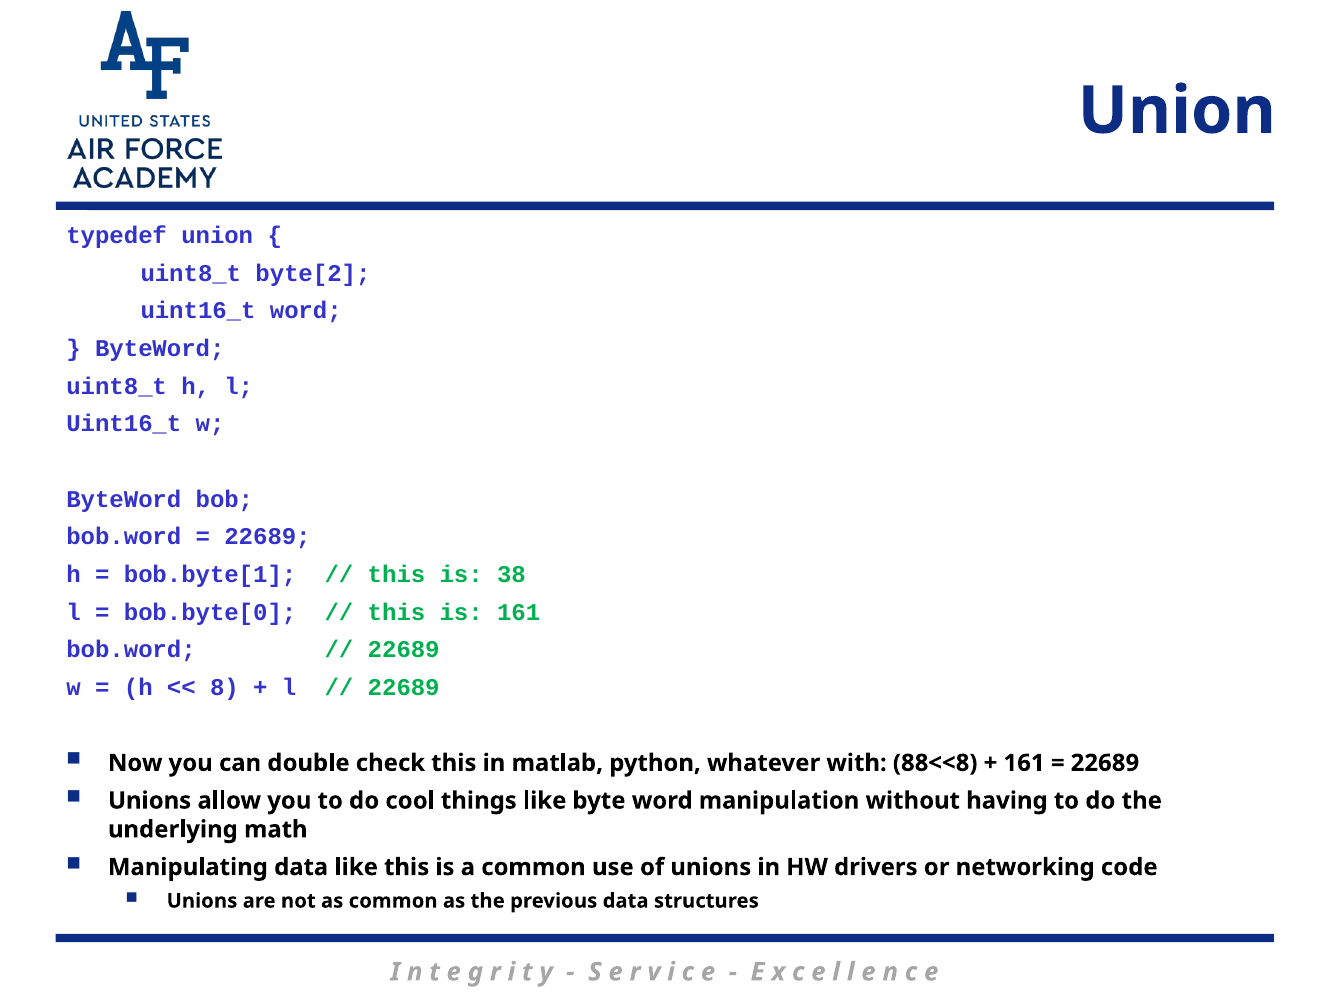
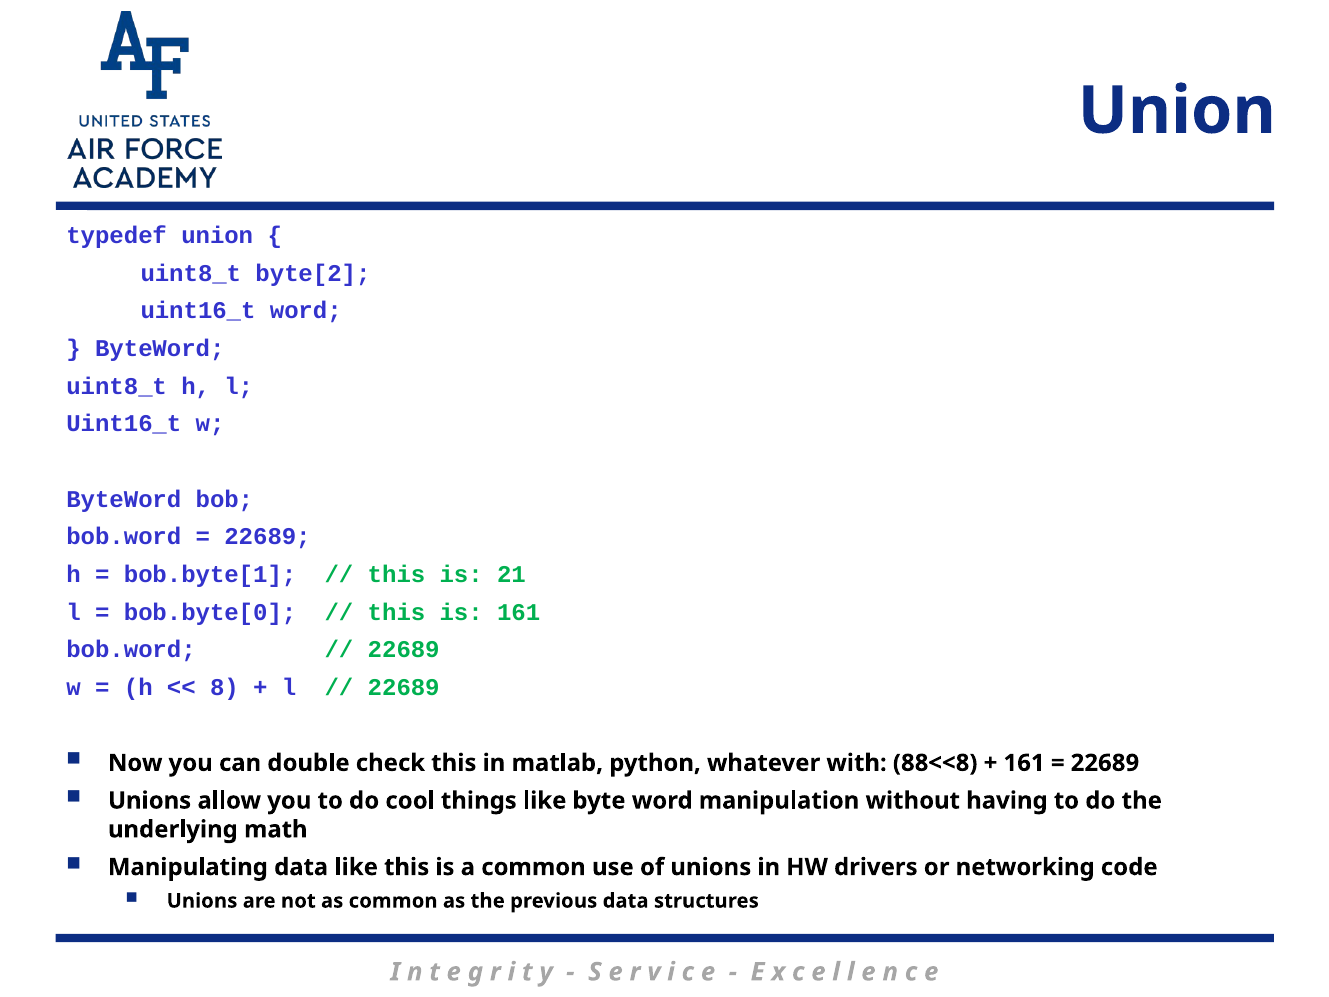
38: 38 -> 21 (511, 574)
